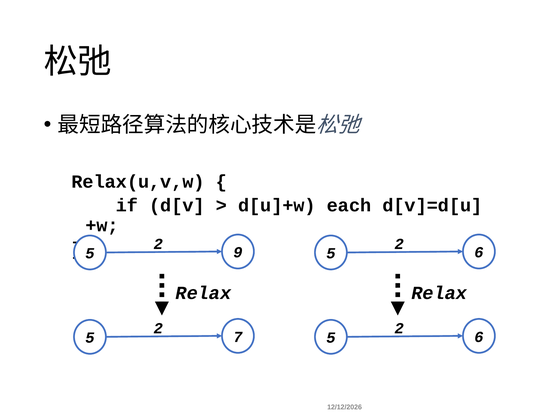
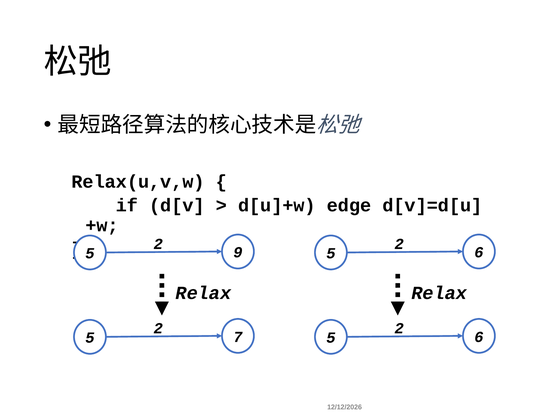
each: each -> edge (349, 205)
